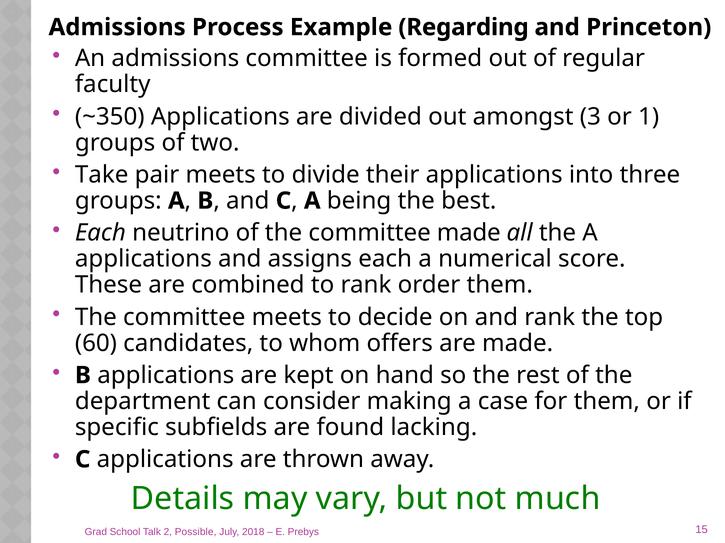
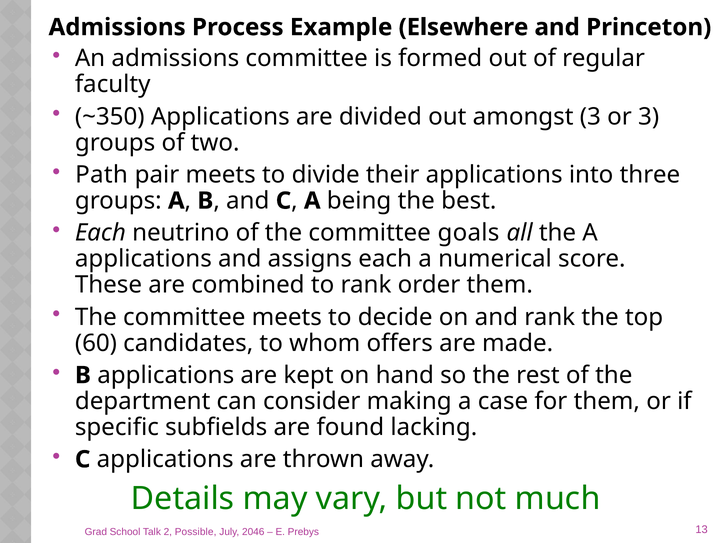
Regarding: Regarding -> Elsewhere (463, 27)
or 1: 1 -> 3 (649, 117)
Take: Take -> Path (102, 175)
committee made: made -> goals (468, 233)
2018: 2018 -> 2046 (253, 533)
15: 15 -> 13 (702, 530)
